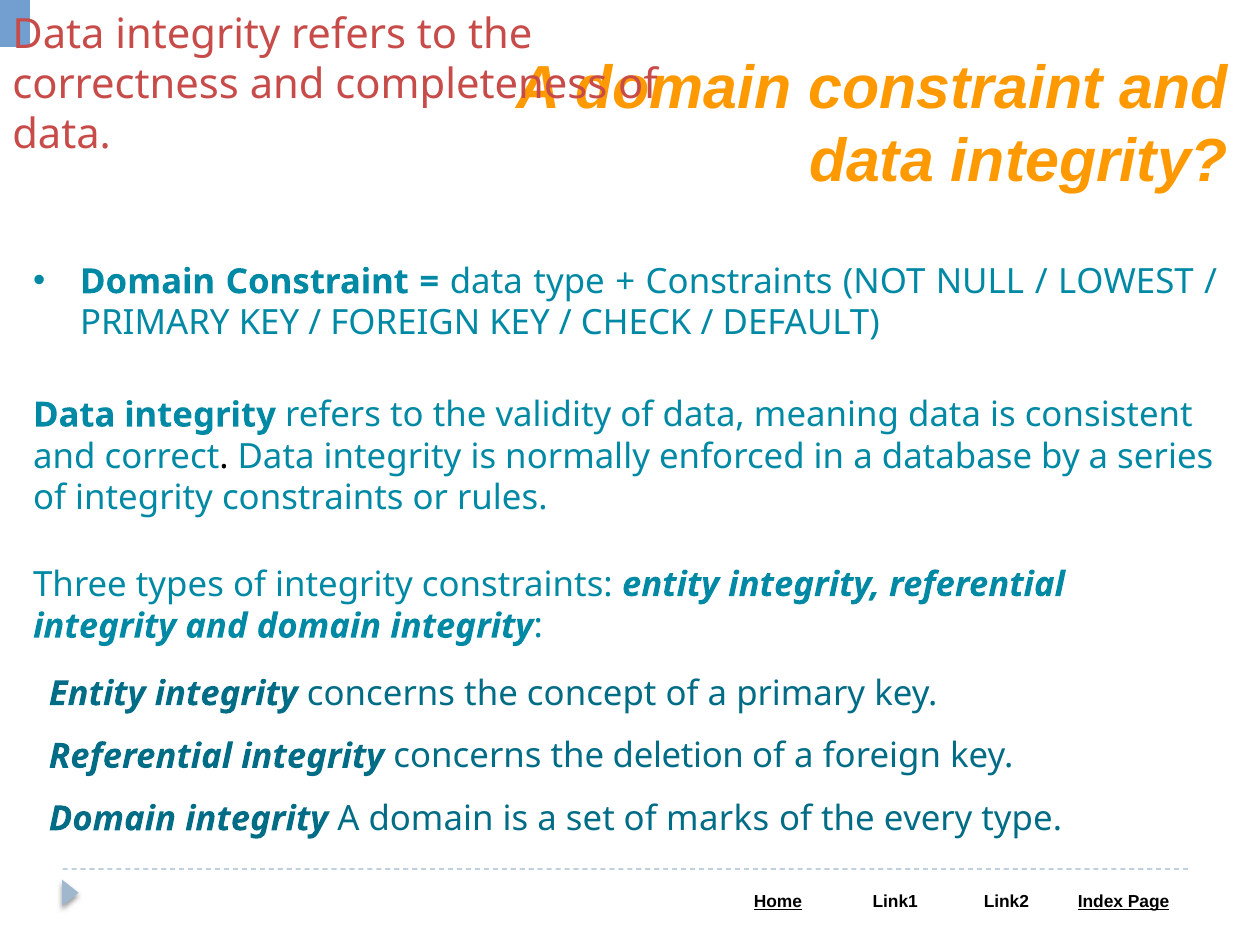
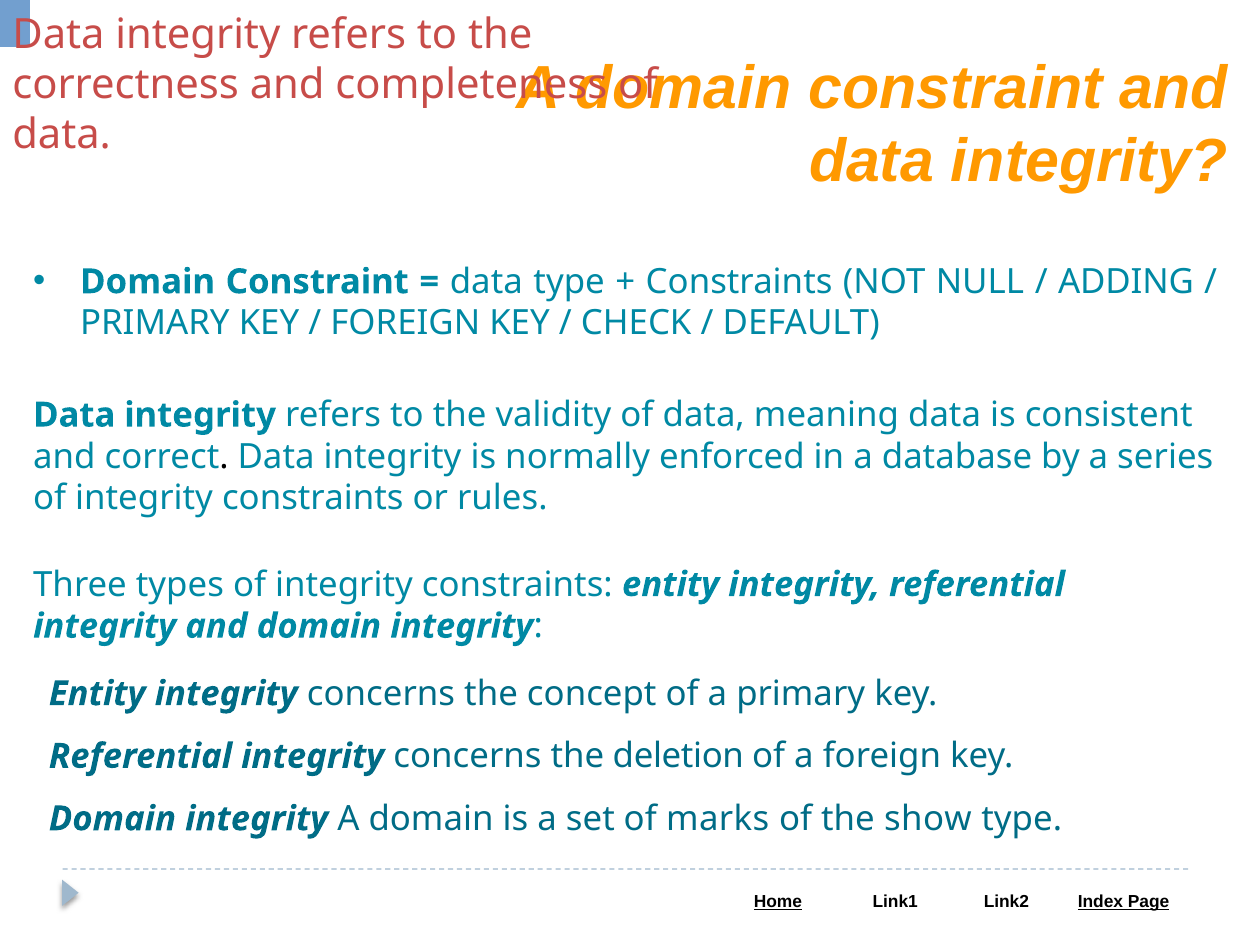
LOWEST: LOWEST -> ADDING (1126, 282)
every: every -> show (928, 819)
